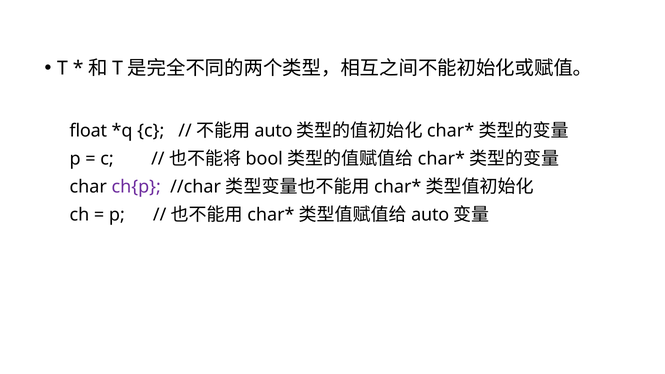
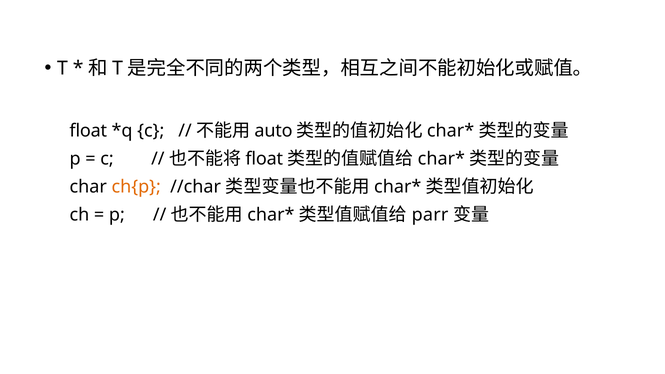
bool: bool -> float (264, 159)
ch{p colour: purple -> orange (136, 187)
auto: auto -> parr (430, 215)
